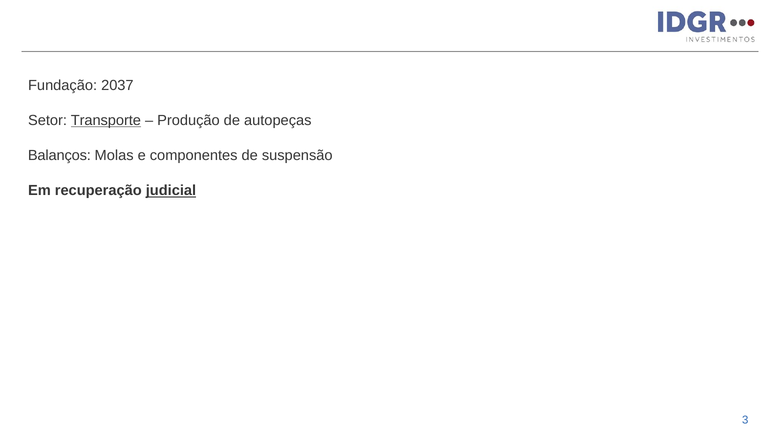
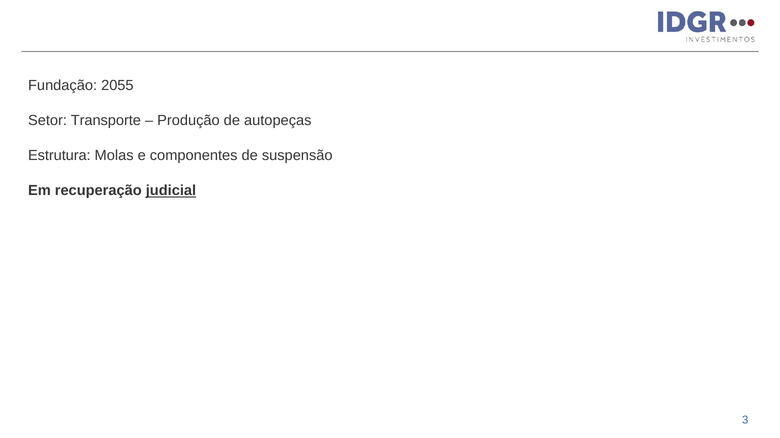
2037: 2037 -> 2055 (117, 86)
Transporte underline: present -> none (106, 121)
Balanços: Balanços -> Estrutura (59, 156)
